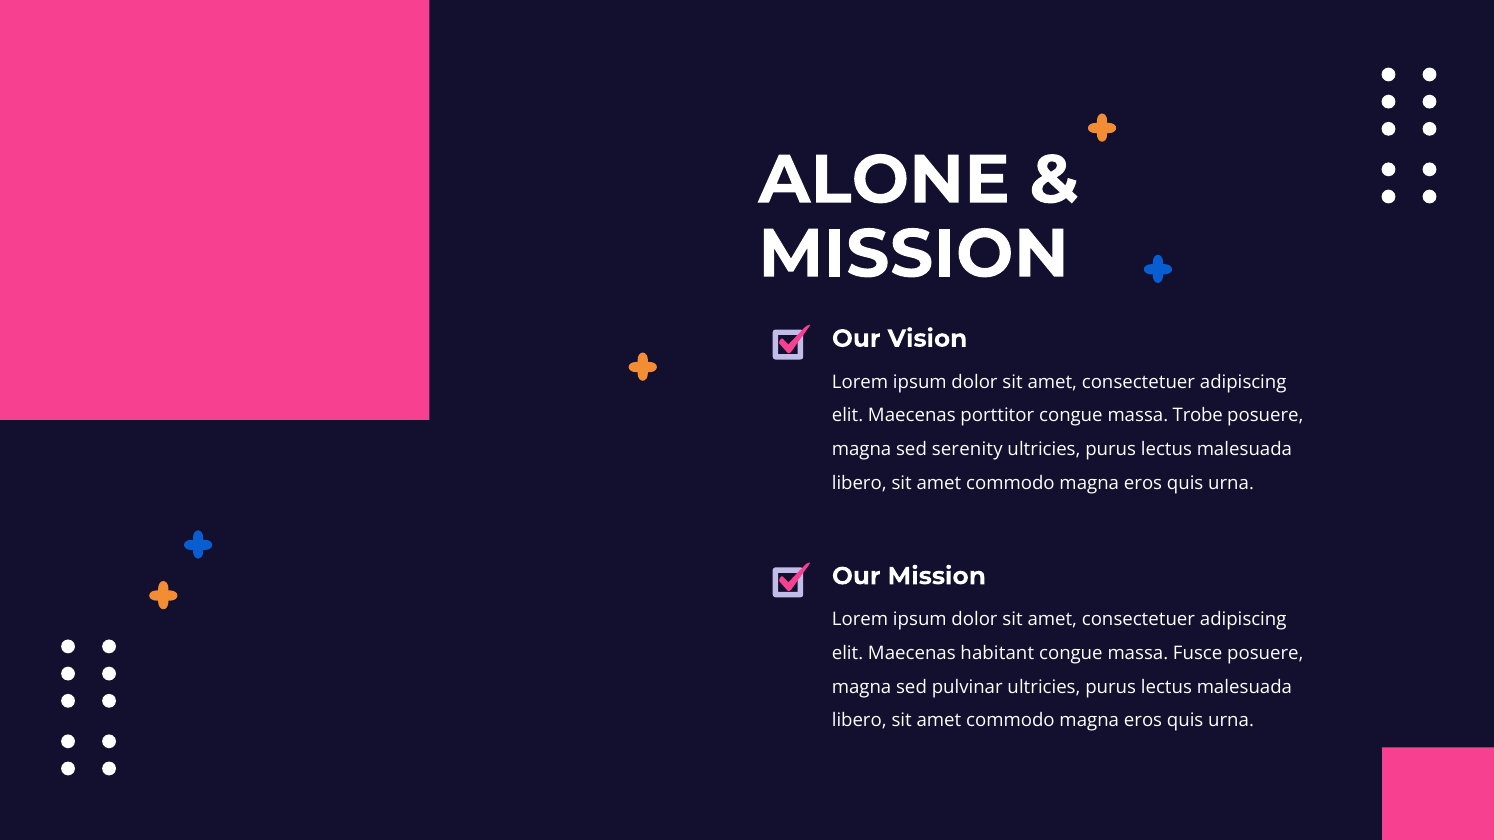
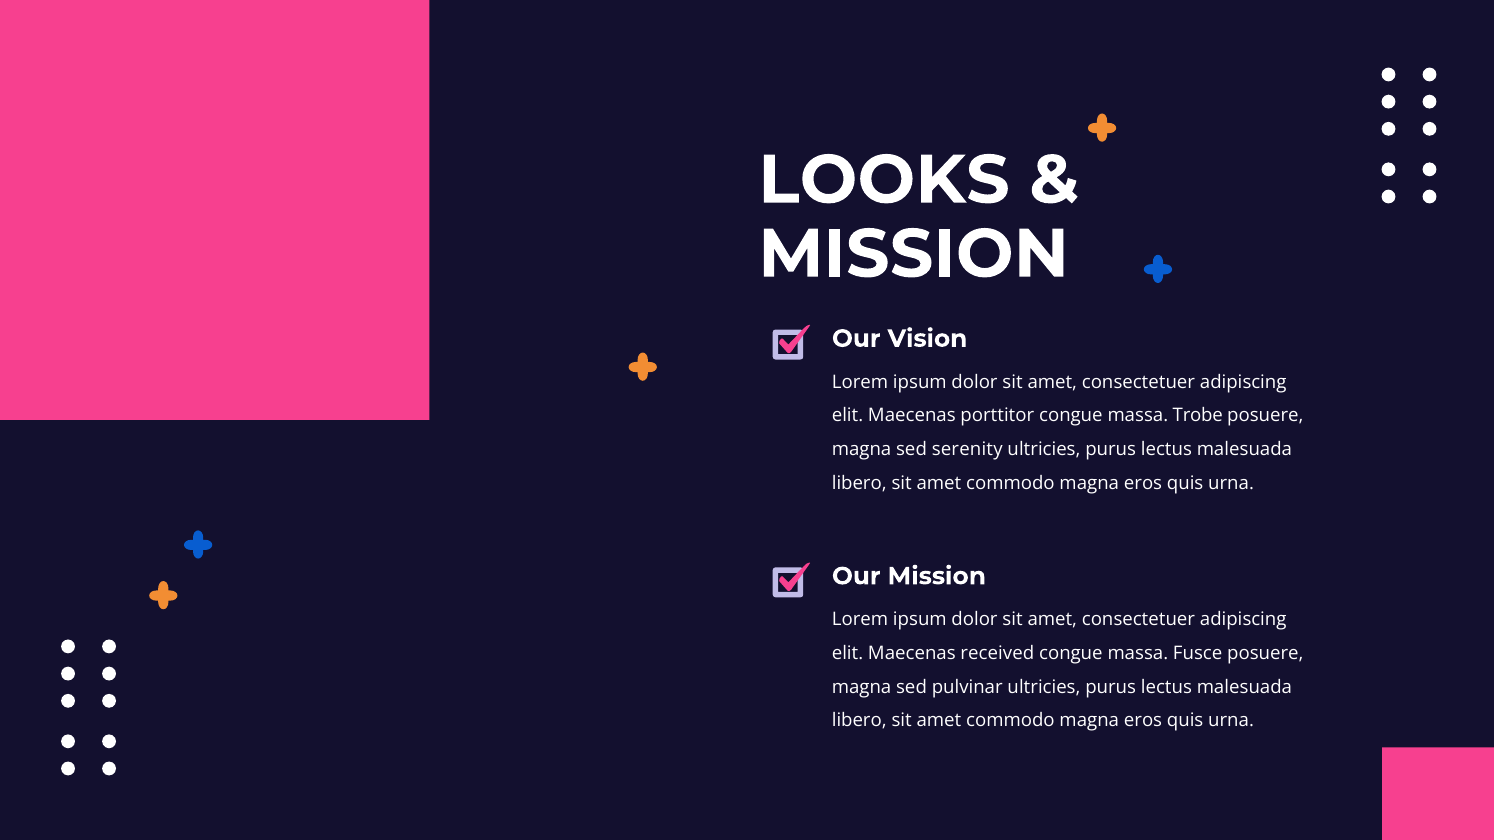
ALONE: ALONE -> LOOKS (884, 180)
habitant: habitant -> received (997, 654)
